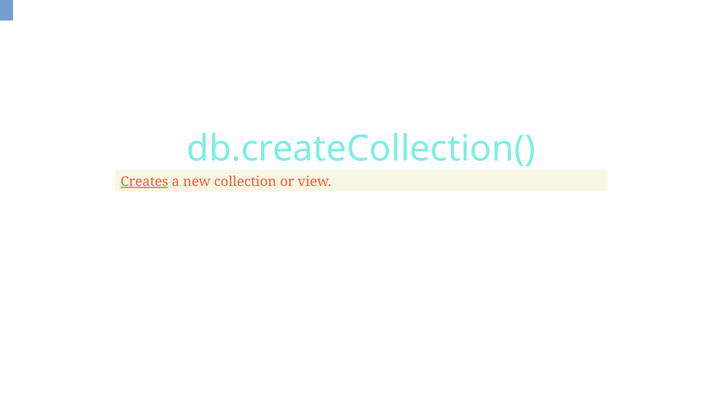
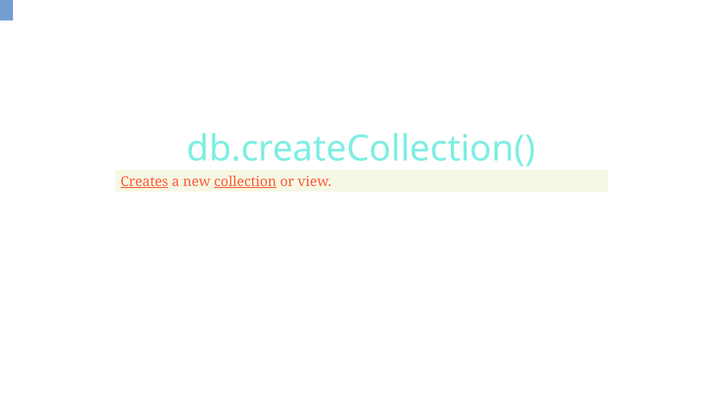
collection underline: none -> present (245, 181)
